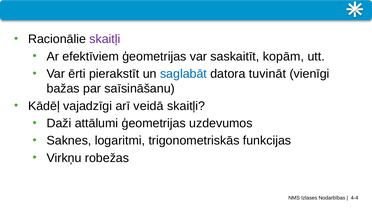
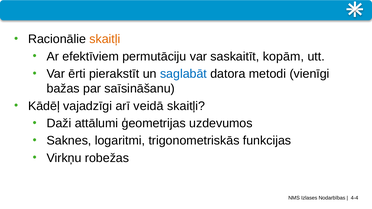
skaitļi colour: purple -> orange (105, 39)
efektīviem ģeometrijas: ģeometrijas -> permutāciju (154, 57)
tuvināt: tuvināt -> metodi (268, 74)
